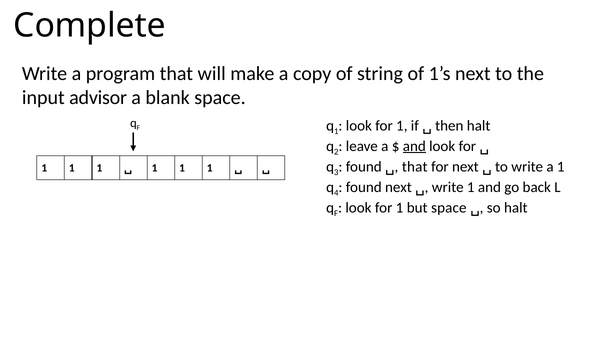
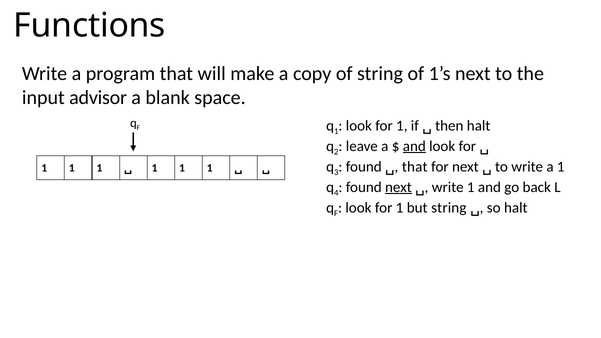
Complete: Complete -> Functions (90, 26)
next underline: none -> present (398, 187)
but space: space -> string (449, 208)
